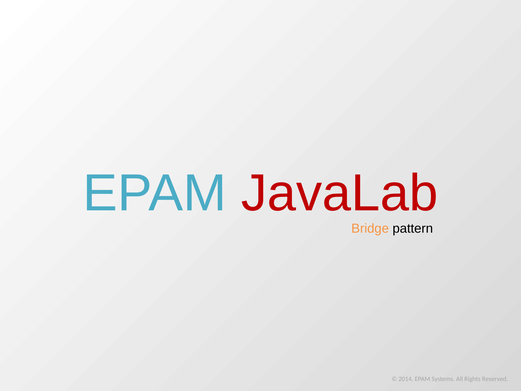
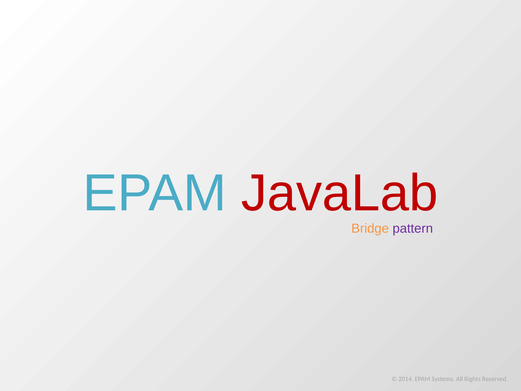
pattern colour: black -> purple (413, 228)
